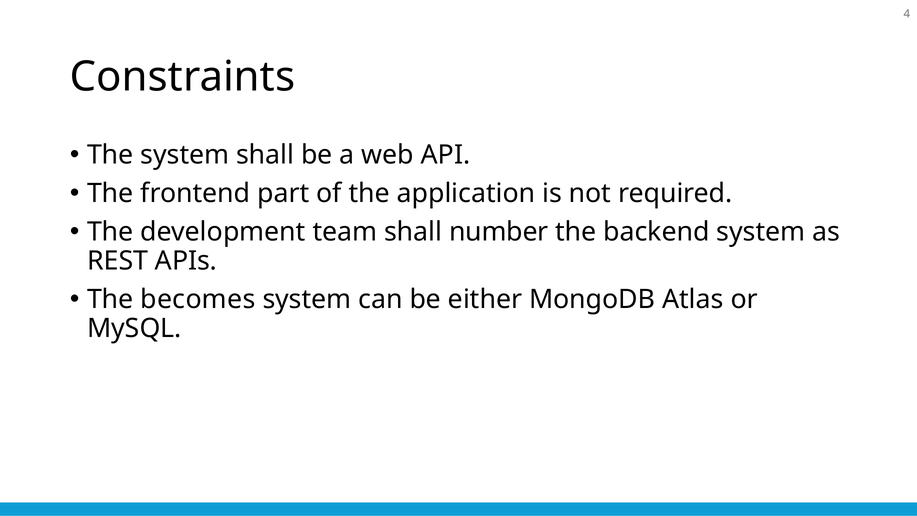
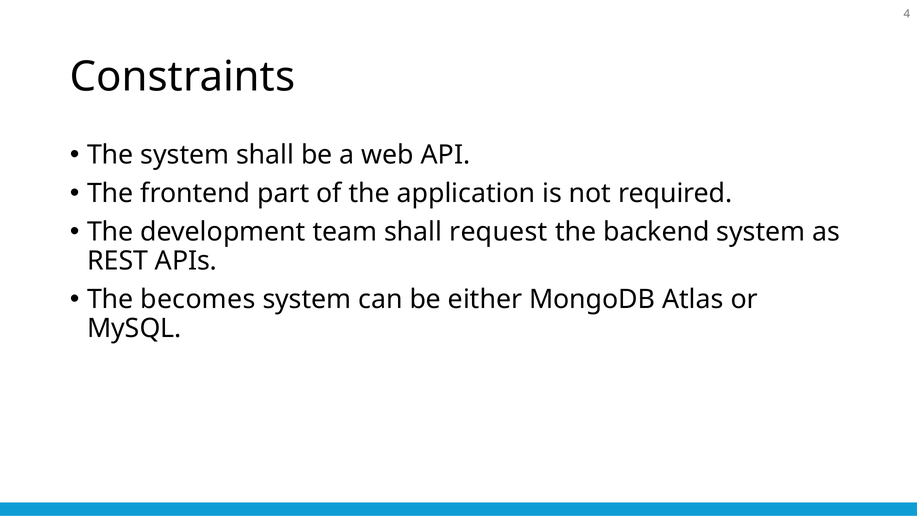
number: number -> request (498, 232)
